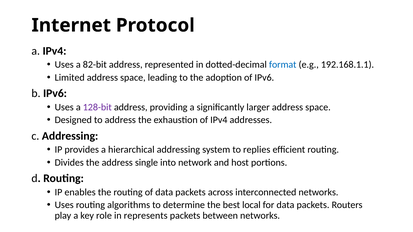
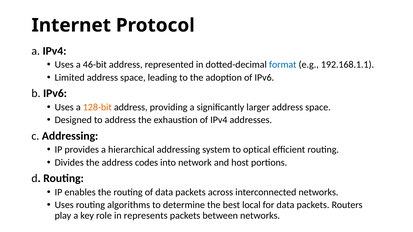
82-bit: 82-bit -> 46-bit (95, 65)
128-bit colour: purple -> orange (97, 107)
replies: replies -> optical (257, 150)
single: single -> codes (147, 163)
